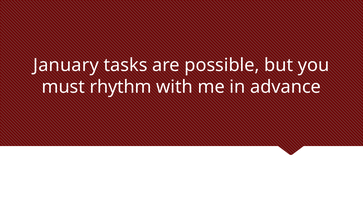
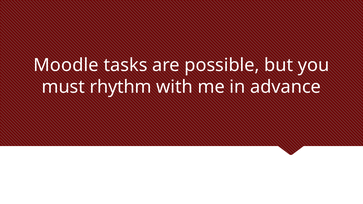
January: January -> Moodle (66, 65)
